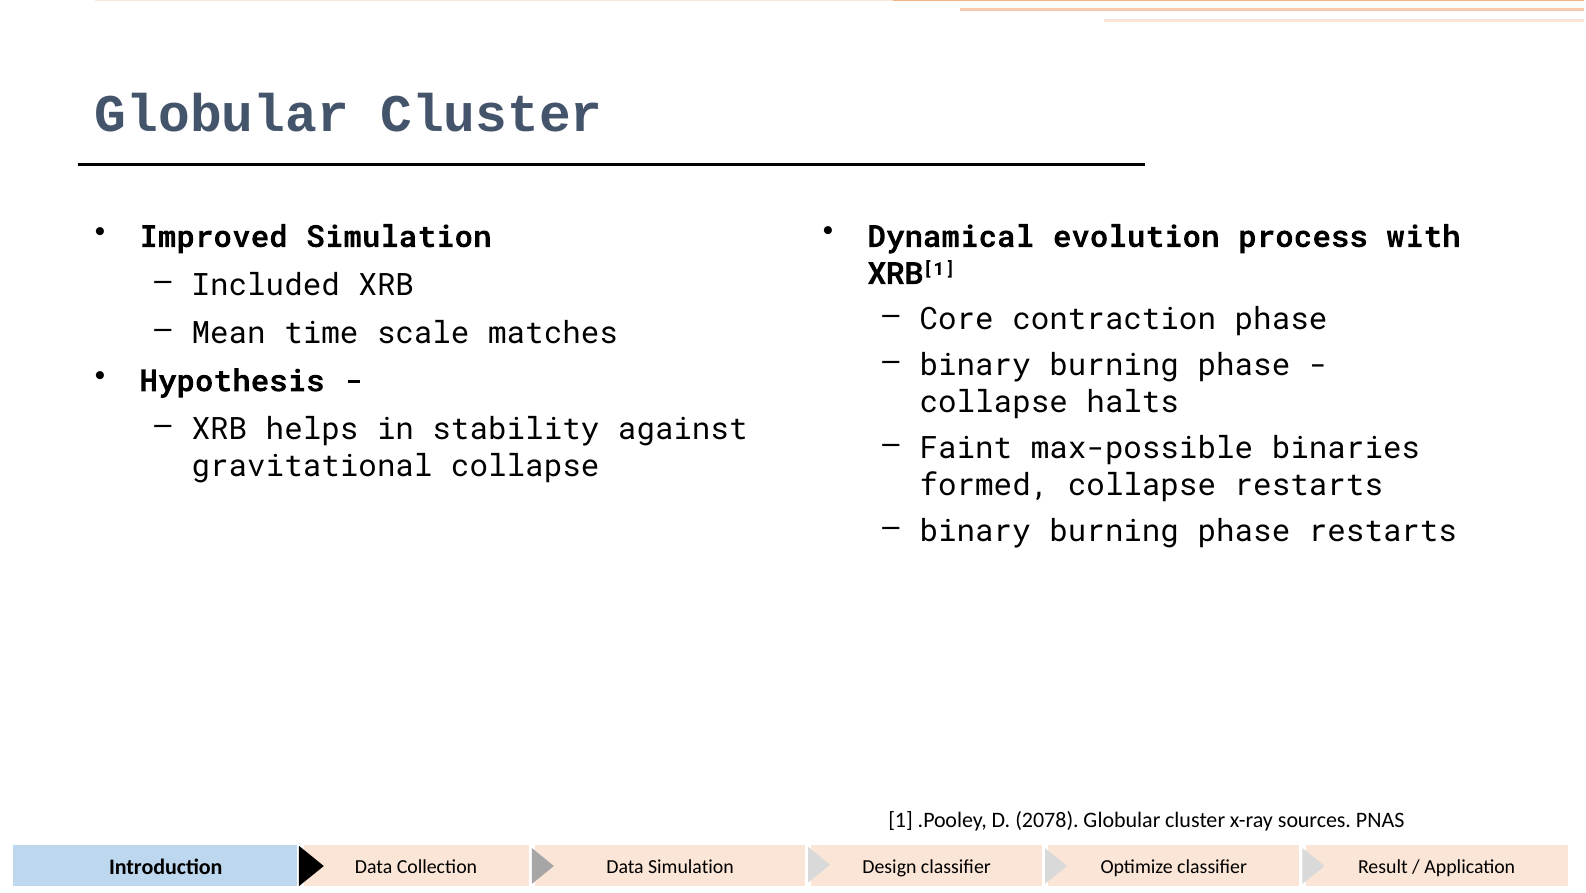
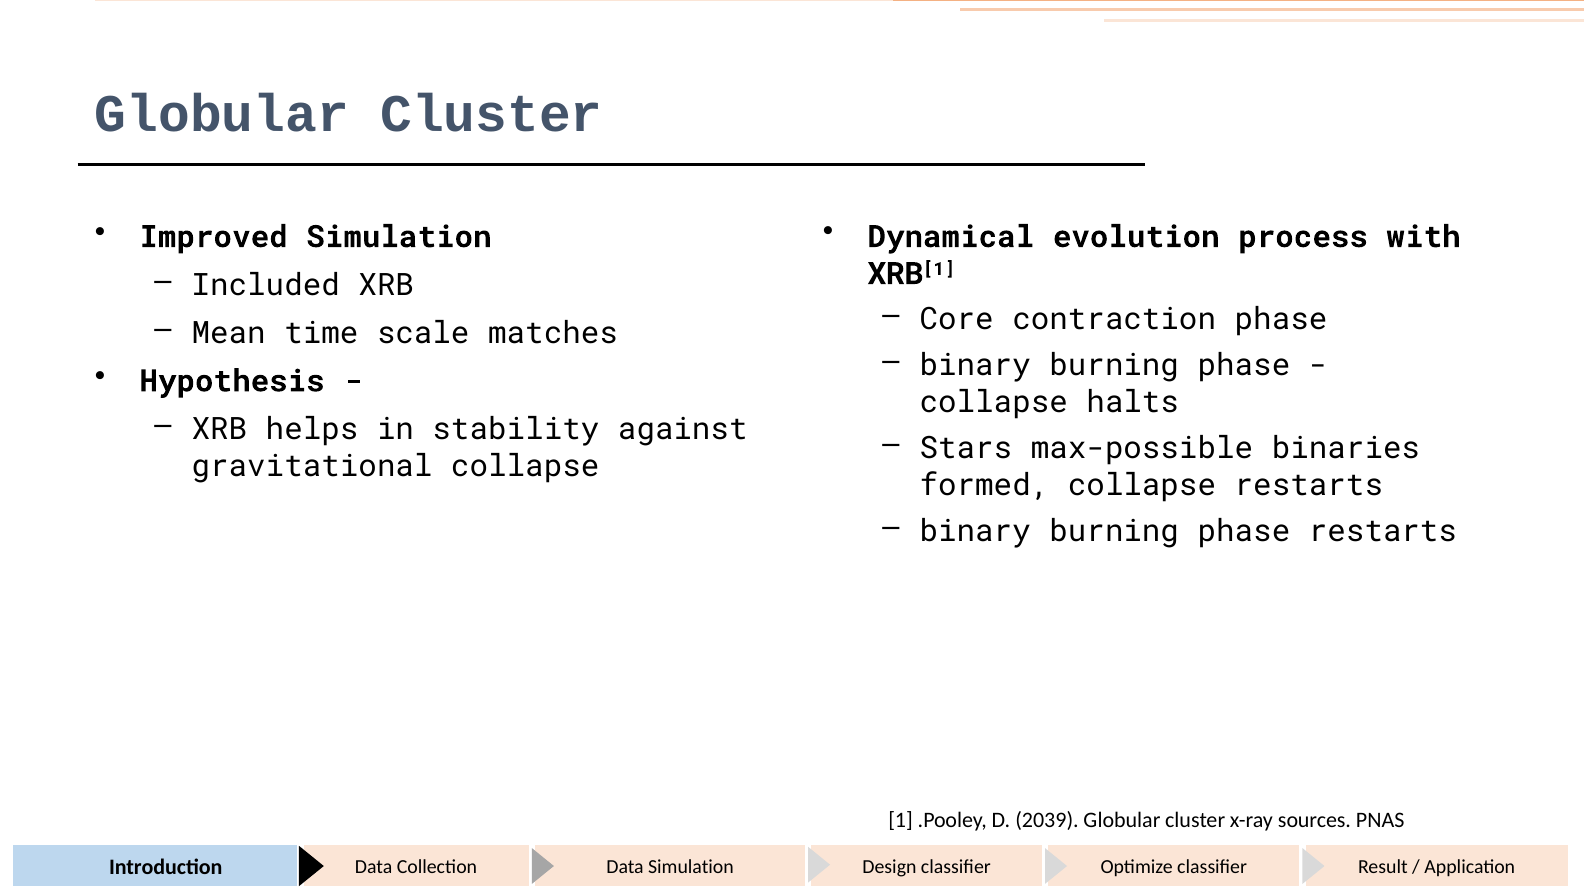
Faint: Faint -> Stars (966, 448)
2078: 2078 -> 2039 (1047, 820)
